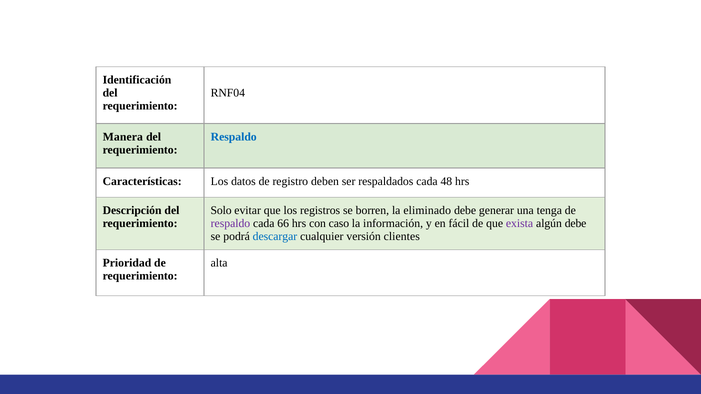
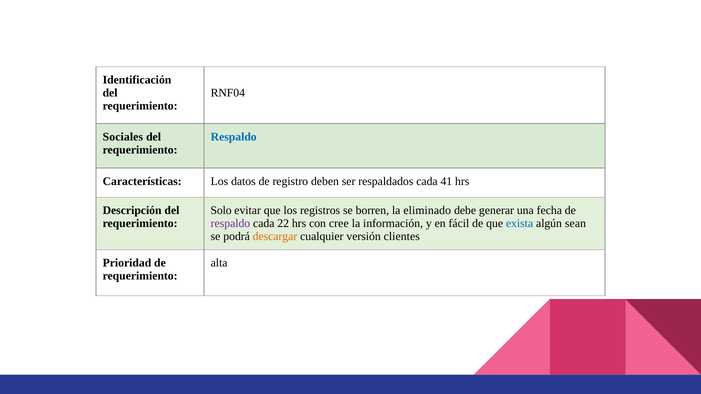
Manera: Manera -> Sociales (123, 137)
48: 48 -> 41 (446, 182)
tenga: tenga -> fecha (549, 211)
66: 66 -> 22 (283, 224)
caso: caso -> cree (339, 224)
exista colour: purple -> blue (520, 224)
algún debe: debe -> sean (575, 224)
descargar colour: blue -> orange (275, 237)
